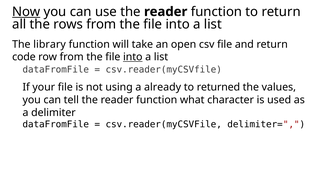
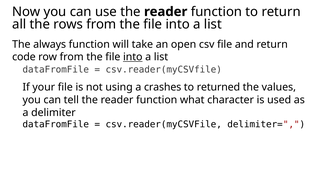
Now underline: present -> none (26, 12)
library: library -> always (50, 44)
already: already -> crashes (163, 87)
